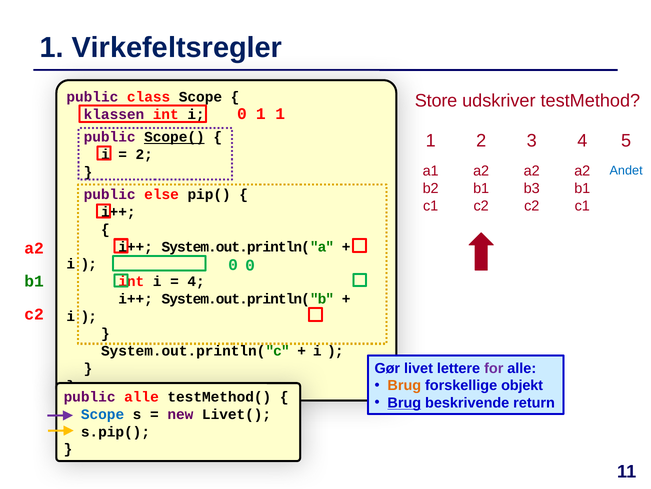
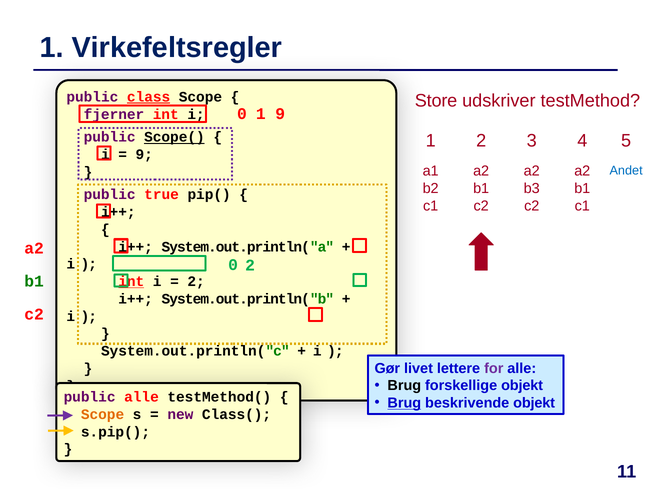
class underline: none -> present (149, 97)
1 1: 1 -> 9 (280, 114)
klassen: klassen -> fjerner (114, 114)
2: 2 -> 9 (144, 154)
else: else -> true (162, 194)
0 0: 0 -> 2 (250, 265)
int underline: none -> present (131, 281)
4: 4 -> 2 (196, 281)
Brug colour: orange -> black (404, 385)
beskrivende return: return -> objekt (534, 402)
Scope colour: blue -> orange (103, 414)
Livet(: Livet( -> Class( (237, 414)
